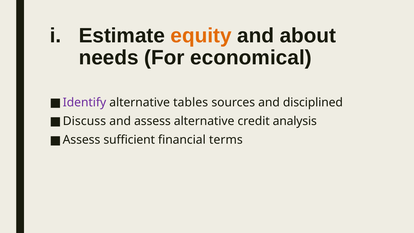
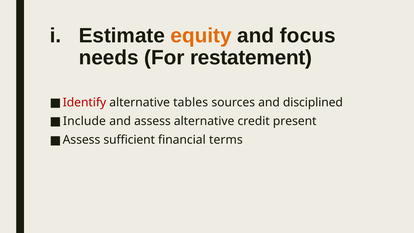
about: about -> focus (308, 36)
economical: economical -> restatement (251, 58)
Identify colour: purple -> red (84, 102)
Discuss: Discuss -> Include (84, 121)
analysis: analysis -> present (295, 121)
